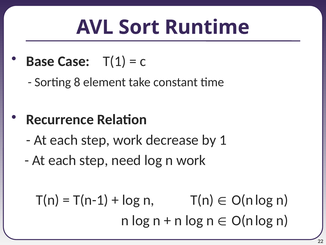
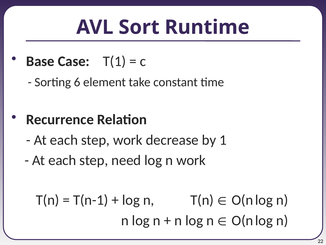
8: 8 -> 6 (77, 82)
